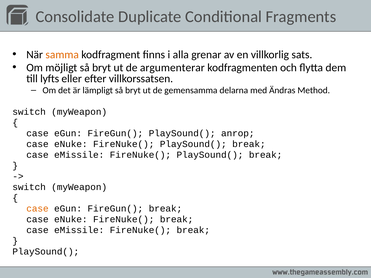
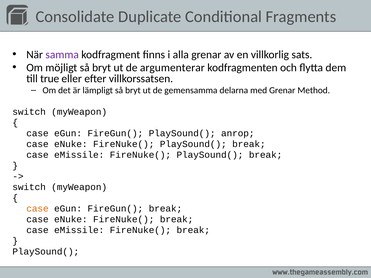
samma colour: orange -> purple (62, 55)
lyfts: lyfts -> true (50, 79)
med Ändras: Ändras -> Grenar (282, 90)
